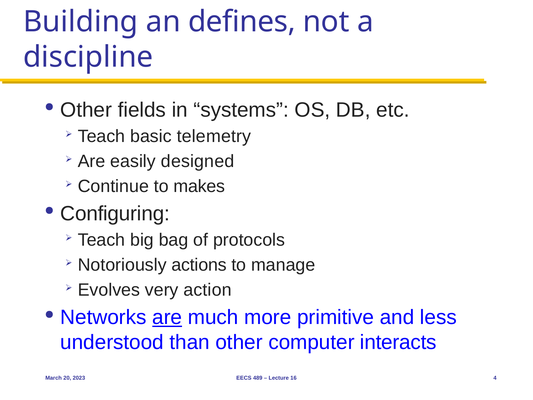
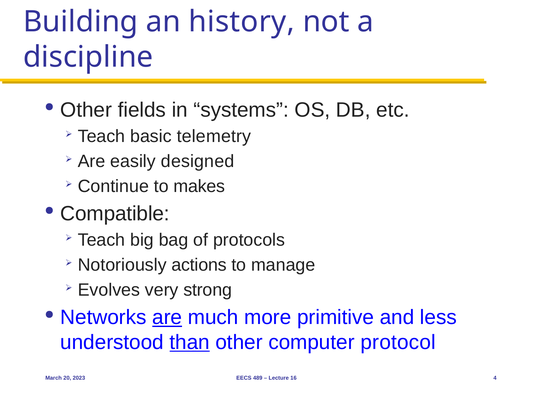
defines: defines -> history (242, 22)
Configuring: Configuring -> Compatible (115, 213)
action: action -> strong (208, 290)
than underline: none -> present (190, 342)
interacts: interacts -> protocol (398, 342)
